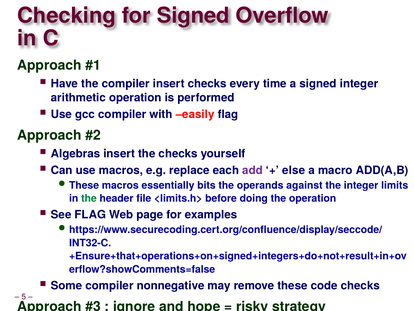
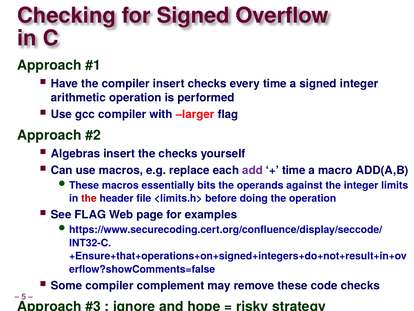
easily: easily -> larger (195, 114)
else: else -> time (294, 170)
the colour: green -> red (89, 198)
nonnegative: nonnegative -> complement (171, 285)
